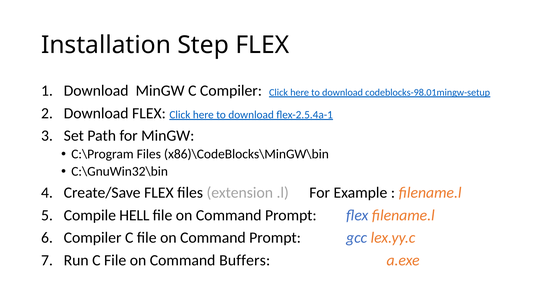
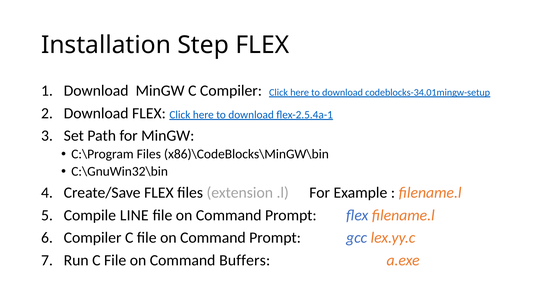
codeblocks-98.01mingw-setup: codeblocks-98.01mingw-setup -> codeblocks-34.01mingw-setup (428, 93)
HELL: HELL -> LINE (134, 216)
